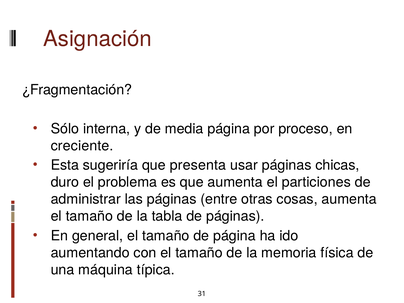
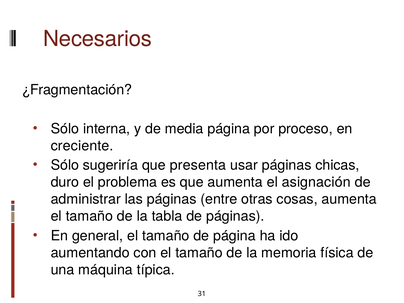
Asignación: Asignación -> Necesarios (98, 39)
Esta: Esta -> Sólo (65, 165)
particiones: particiones -> asignación (316, 182)
